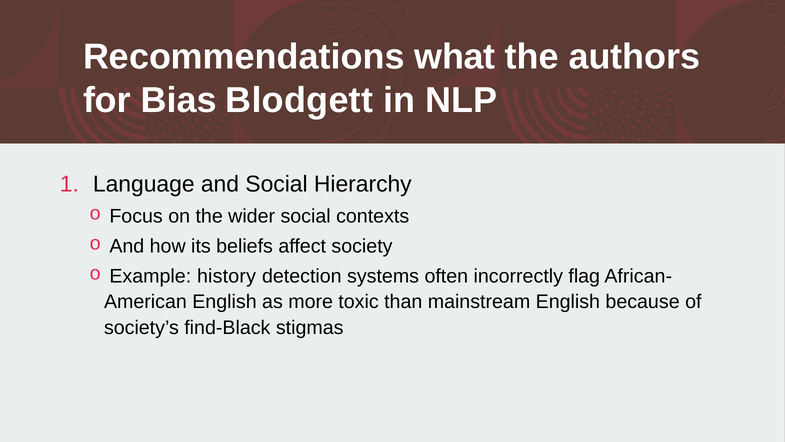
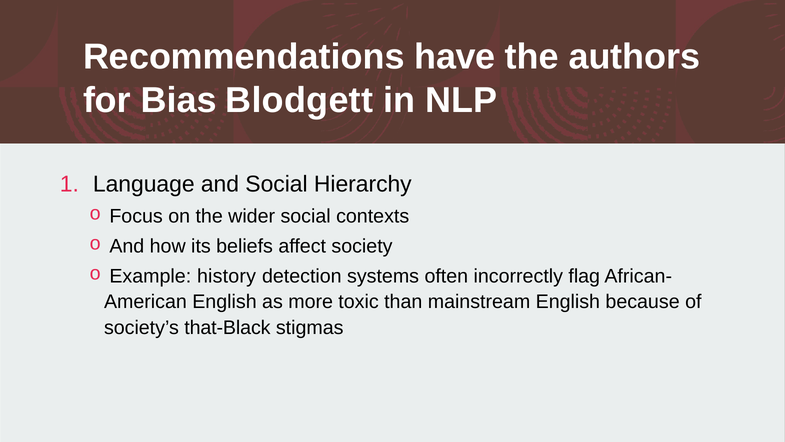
what: what -> have (455, 57)
find-Black: find-Black -> that-Black (227, 328)
